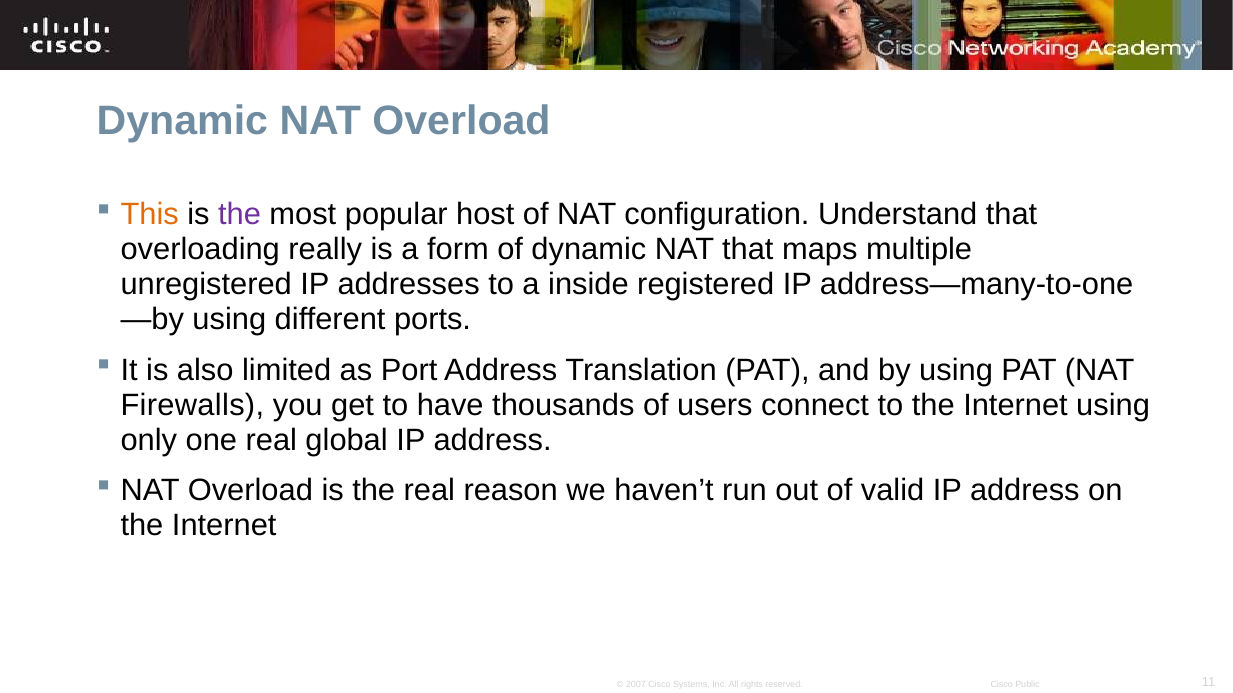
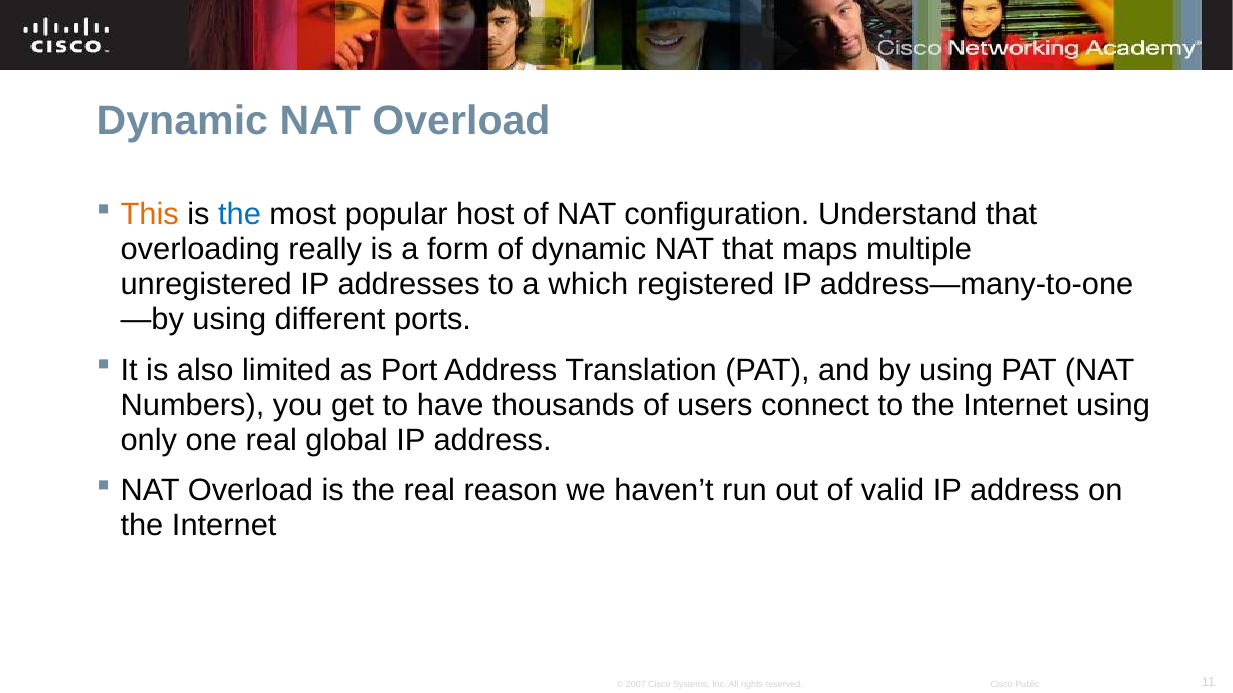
the colour: purple -> blue (240, 214)
inside: inside -> which (588, 285)
Firewalls: Firewalls -> Numbers (193, 405)
